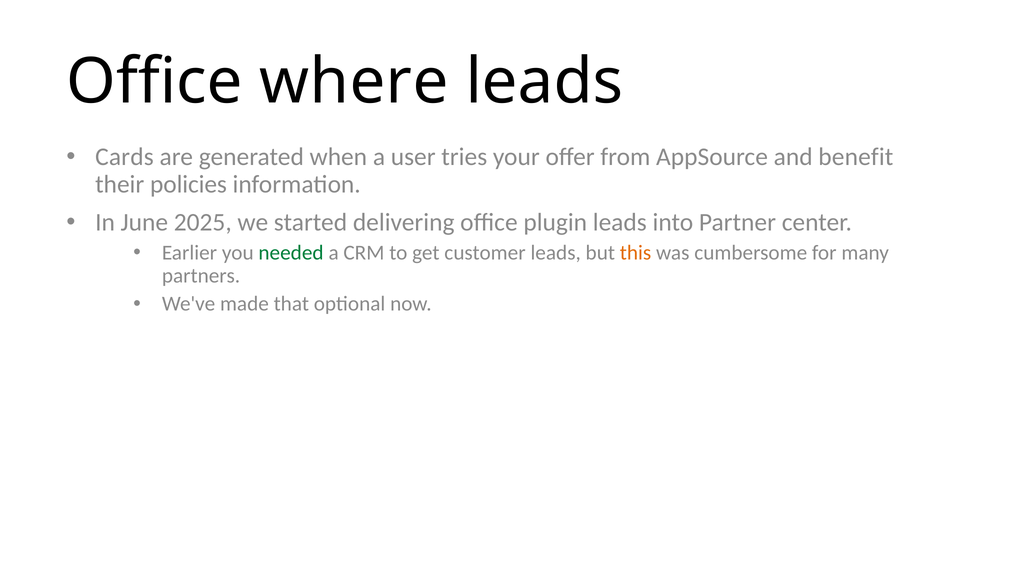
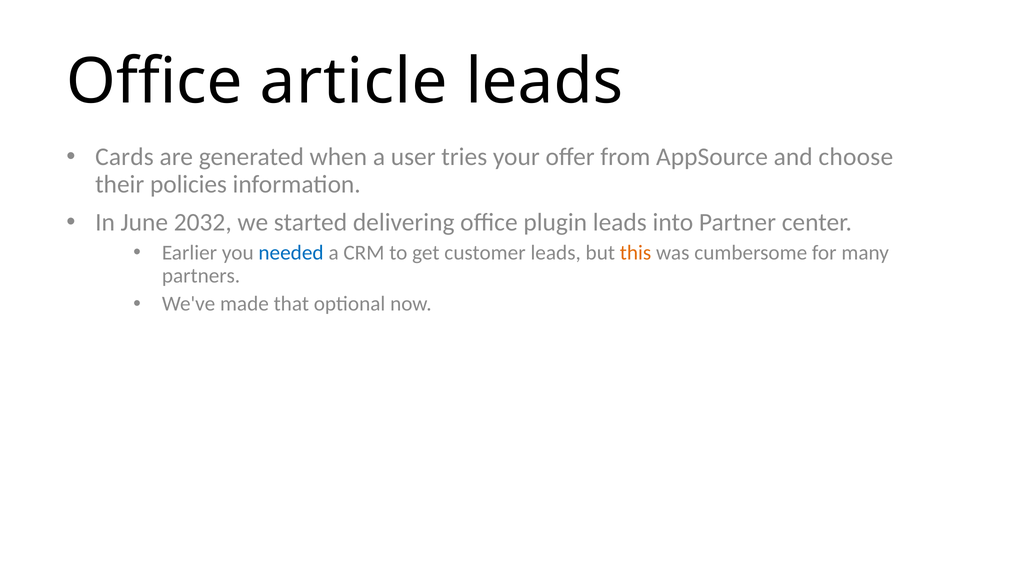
where: where -> article (354, 82)
benefit: benefit -> choose (856, 157)
2025: 2025 -> 2032 (203, 223)
needed colour: green -> blue (291, 253)
